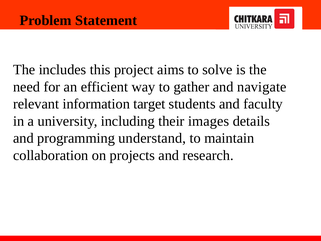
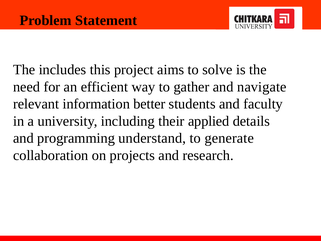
target: target -> better (149, 104)
images: images -> applied (209, 121)
maintain: maintain -> generate (229, 138)
